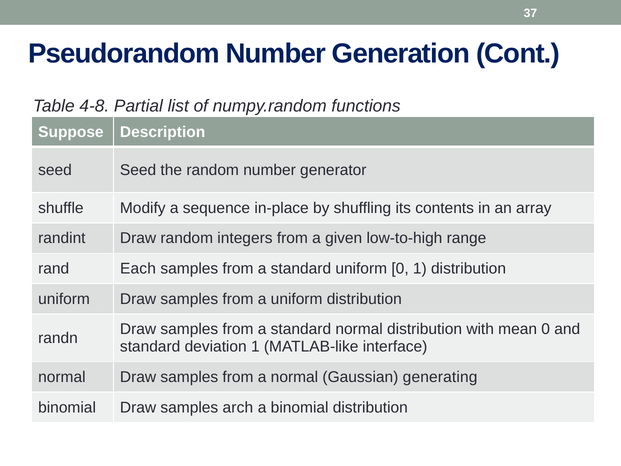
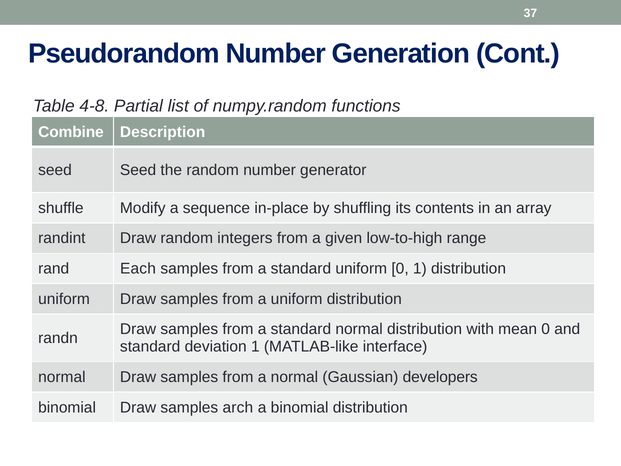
Suppose: Suppose -> Combine (71, 132)
generating: generating -> developers (440, 377)
